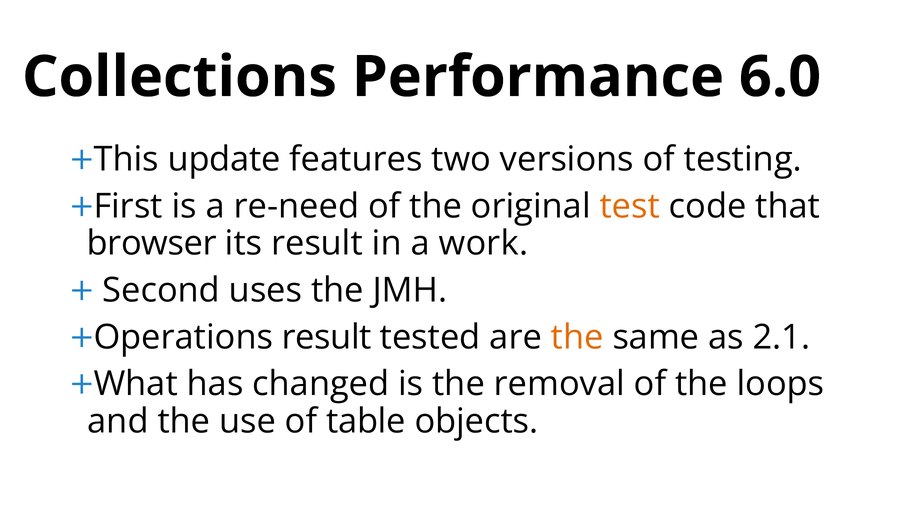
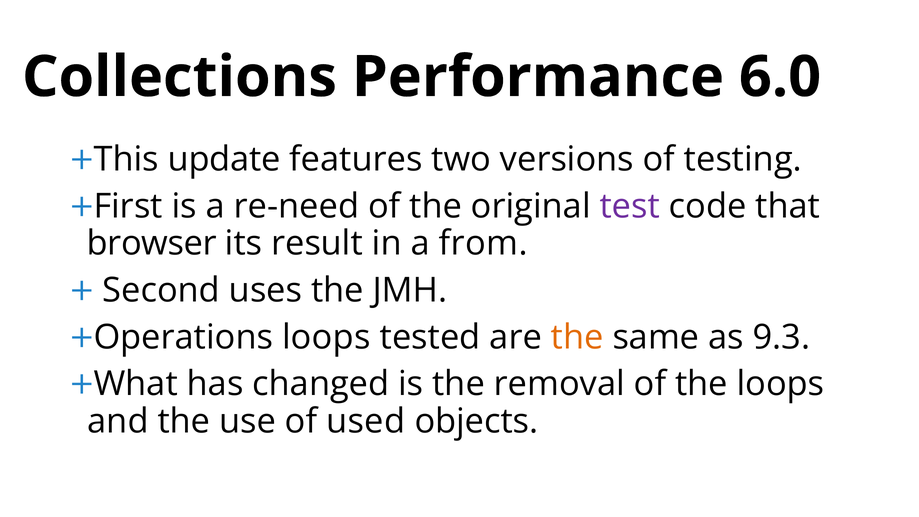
test colour: orange -> purple (630, 206)
work: work -> from (483, 243)
result: result -> loops (326, 337)
2.1: 2.1 -> 9.3 (781, 337)
table: table -> used (366, 421)
